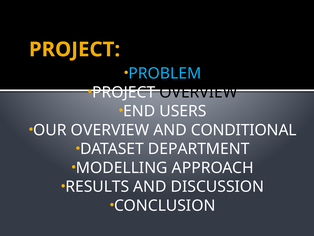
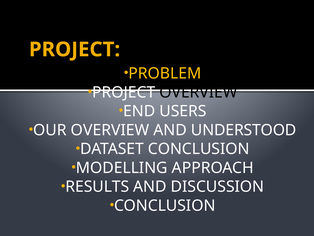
PROBLEM colour: light blue -> yellow (165, 73)
CONDITIONAL: CONDITIONAL -> UNDERSTOOD (244, 130)
DATASET DEPARTMENT: DEPARTMENT -> CONCLUSION (199, 149)
